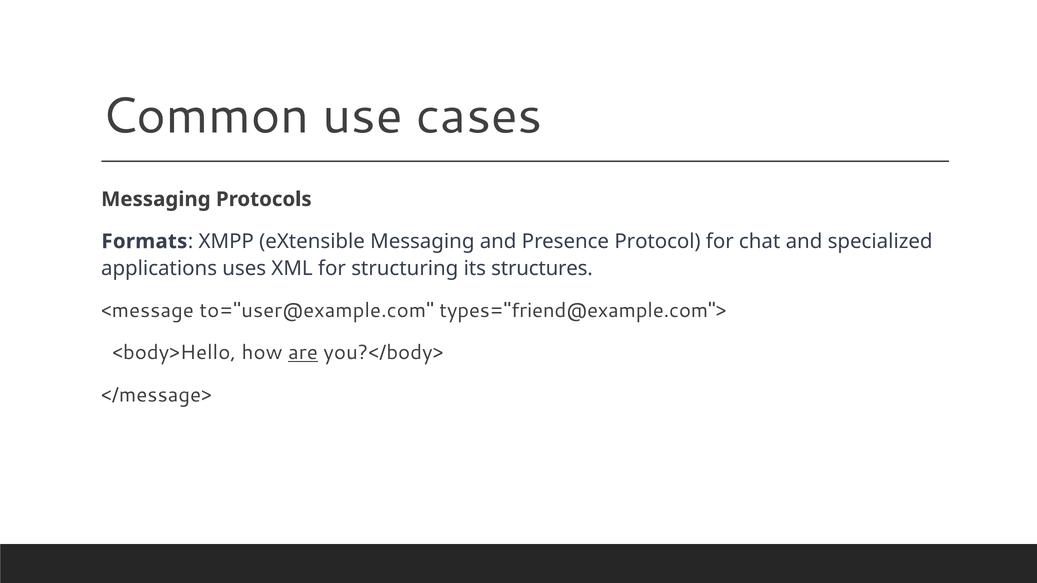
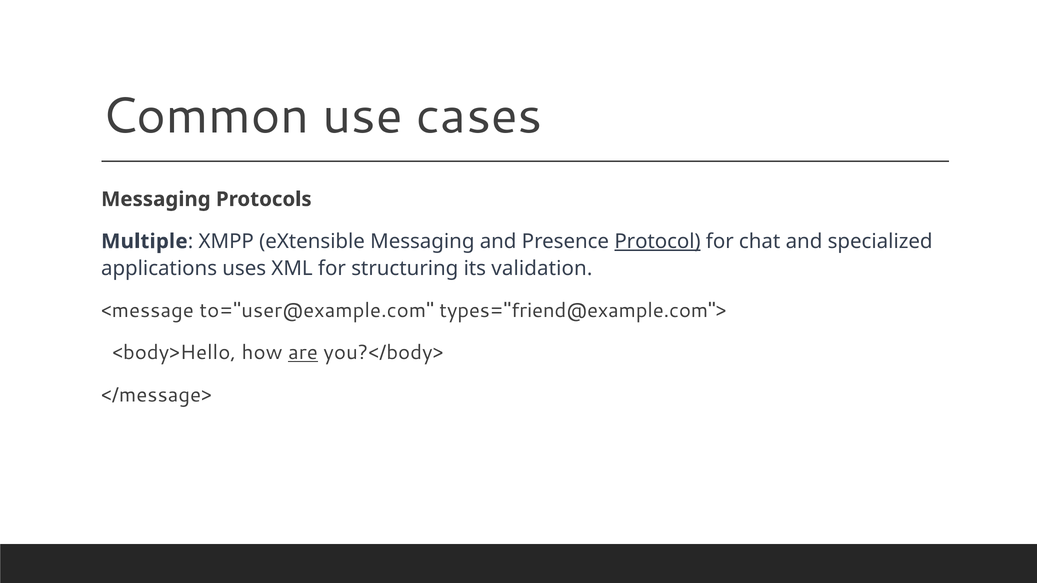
Formats: Formats -> Multiple (144, 242)
Protocol underline: none -> present (658, 242)
structures: structures -> validation (542, 269)
